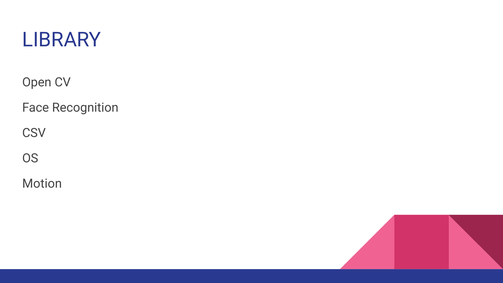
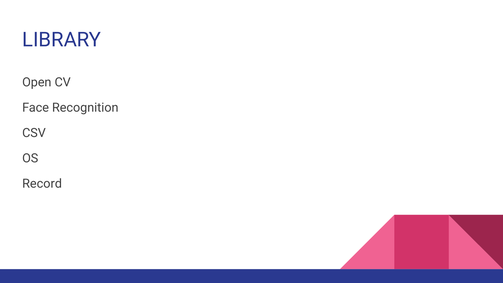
Motion: Motion -> Record (42, 184)
